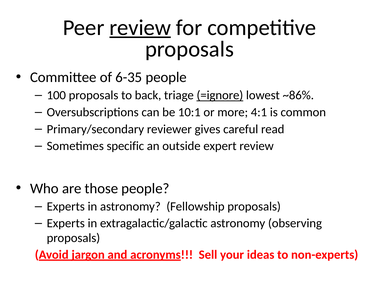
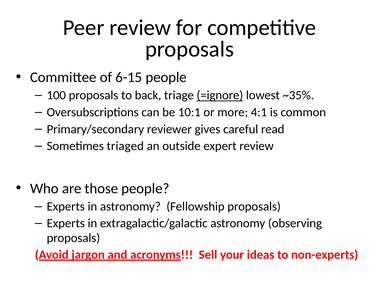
review underline: present -> none (140, 28)
6-35: 6-35 -> 6-15 (129, 77)
~86%: ~86% -> ~35% (298, 95)
specific: specific -> triaged (125, 146)
